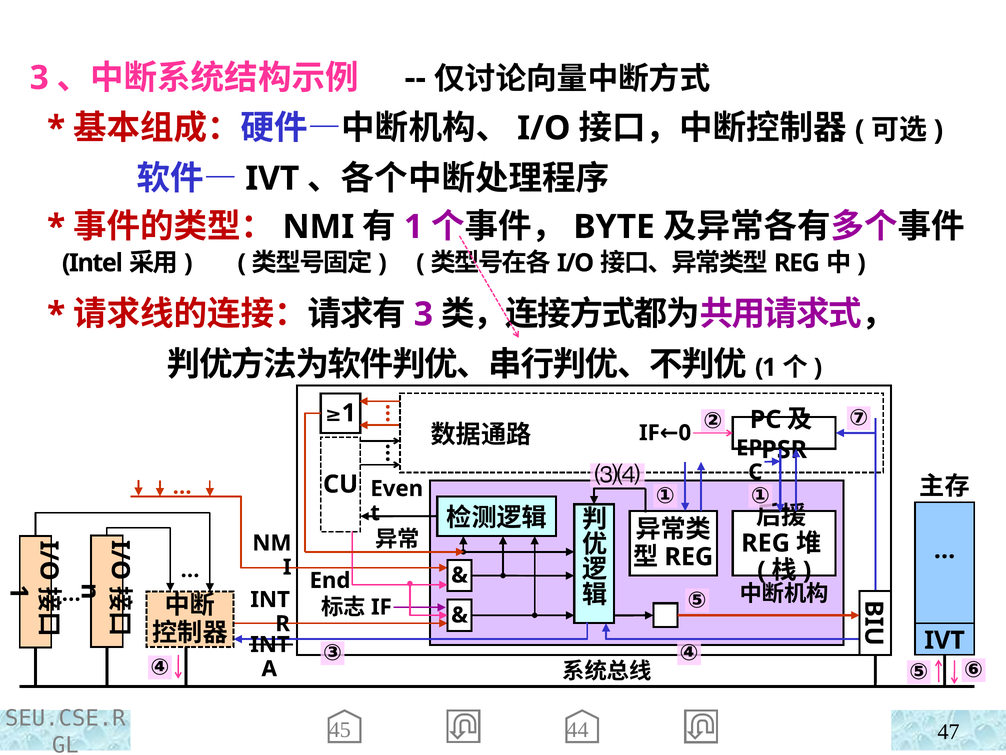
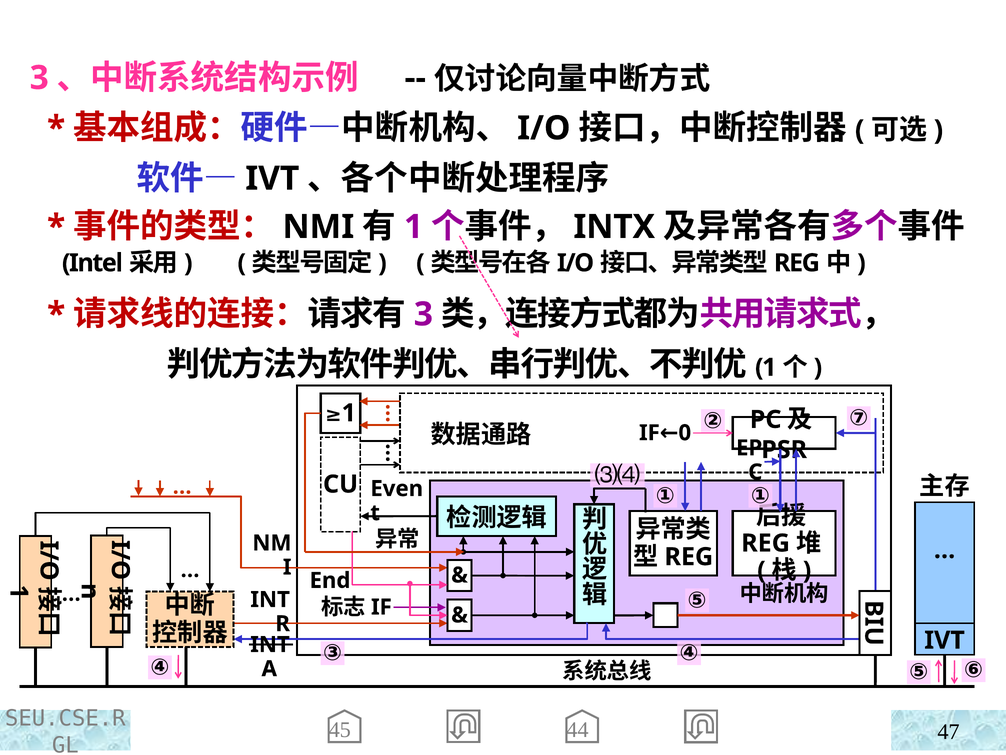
BYTE: BYTE -> INTX (614, 227)
